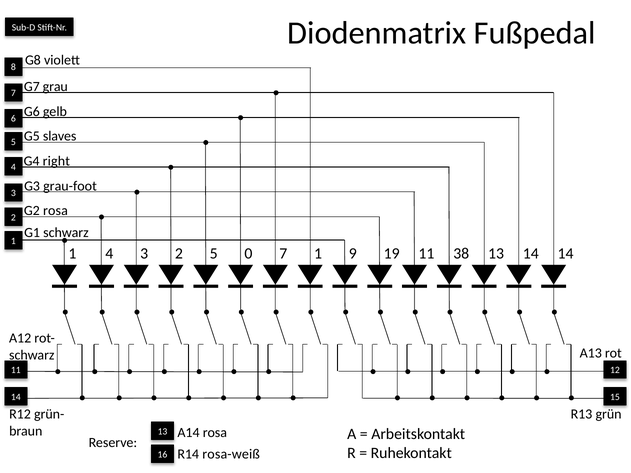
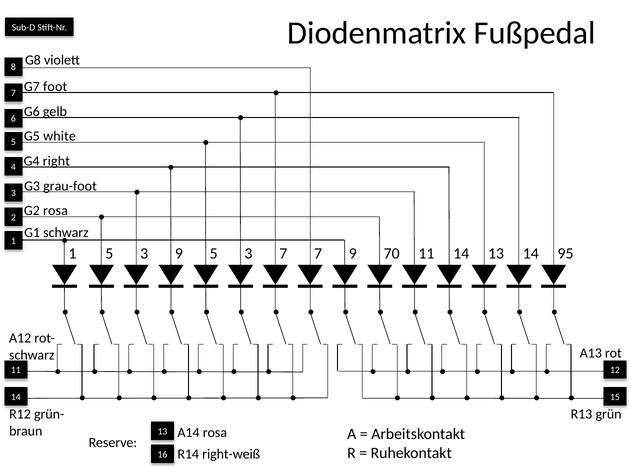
grau: grau -> foot (55, 87)
slaves: slaves -> white (60, 136)
1 4: 4 -> 5 (109, 254)
2: 2 -> 9 (179, 254)
0: 0 -> 3 (248, 254)
7 1: 1 -> 7 (318, 254)
19: 19 -> 70 (392, 254)
38: 38 -> 14 (461, 254)
14 14: 14 -> 95 (566, 254)
rosa-weiß: rosa-weiß -> right-weiß (231, 454)
